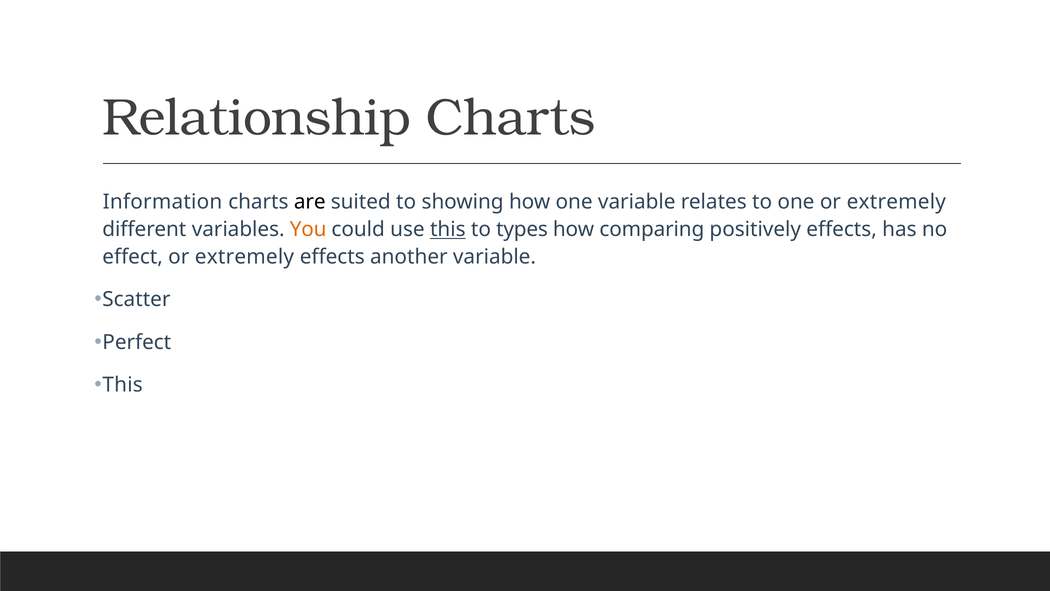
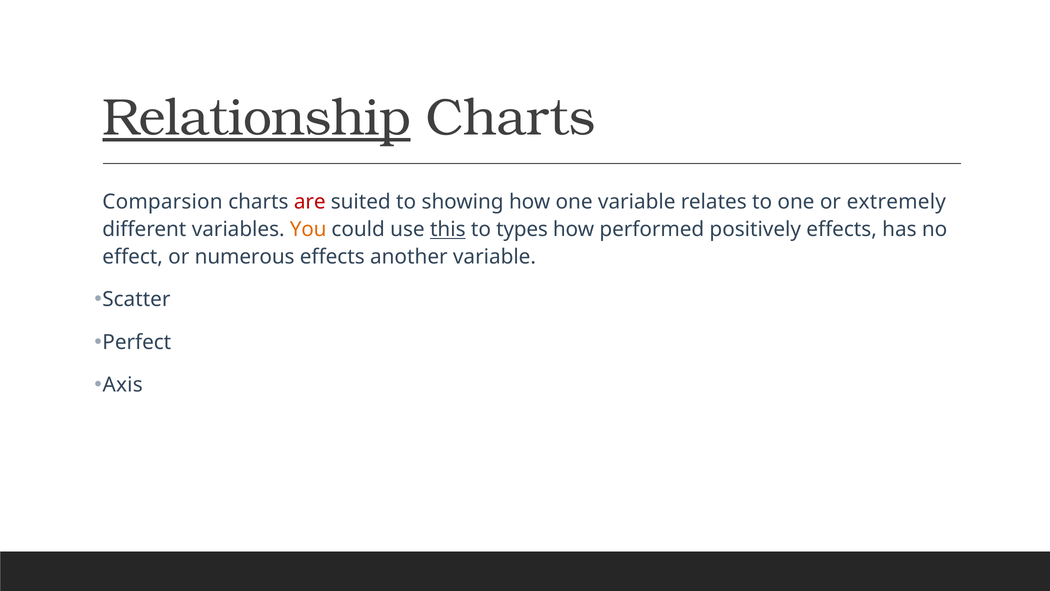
Relationship underline: none -> present (257, 118)
Information: Information -> Comparsion (163, 202)
are colour: black -> red (310, 202)
comparing: comparing -> performed (652, 229)
effect or extremely: extremely -> numerous (245, 257)
This: This -> Axis (123, 385)
